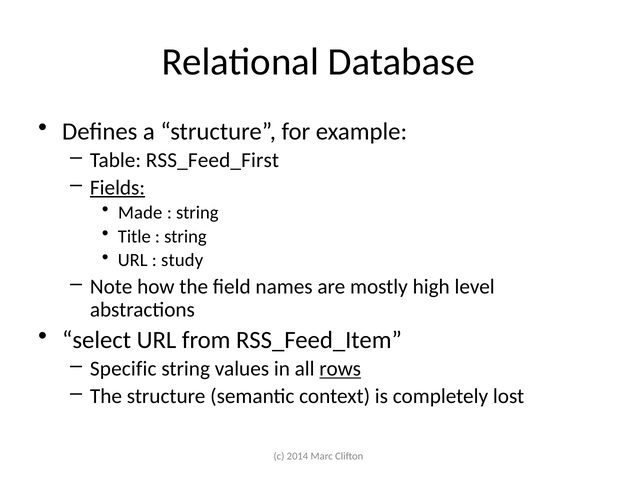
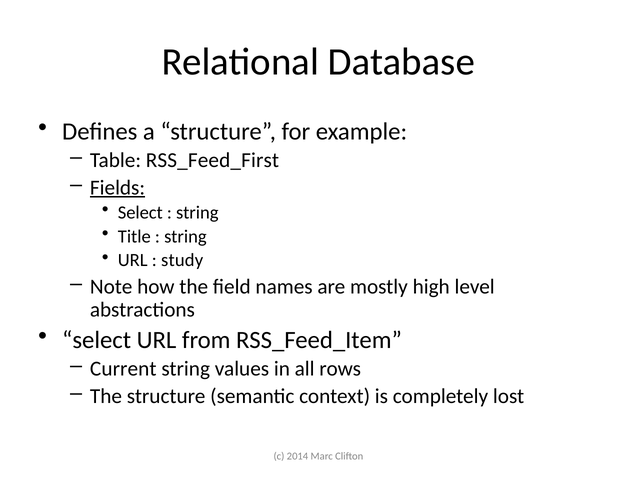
Made: Made -> Select (140, 212)
Specific: Specific -> Current (123, 369)
rows underline: present -> none (340, 369)
